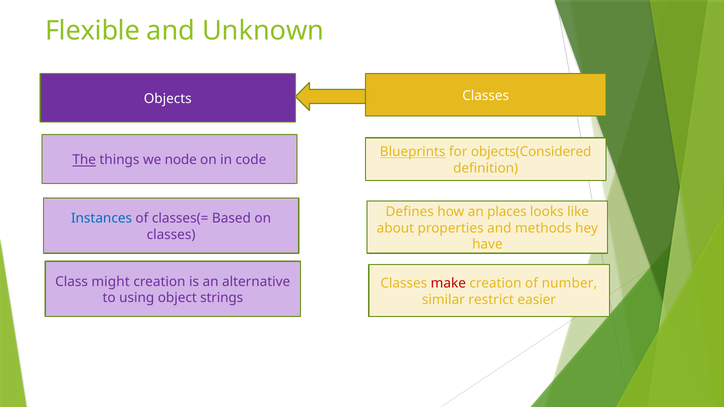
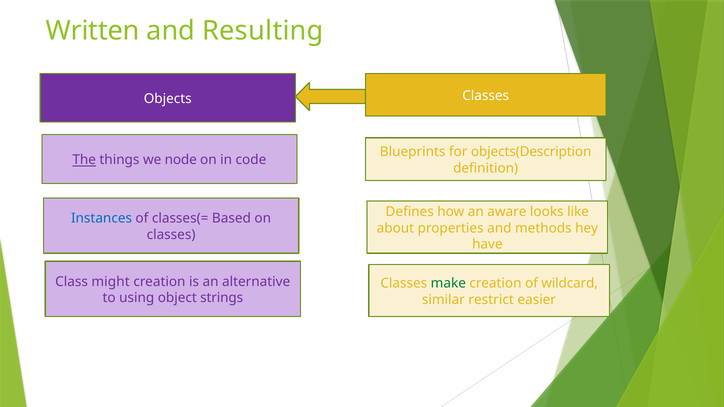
Flexible: Flexible -> Written (93, 31)
Unknown: Unknown -> Resulting (263, 31)
Blueprints underline: present -> none (413, 152)
objects(Considered: objects(Considered -> objects(Description (531, 152)
places: places -> aware (507, 212)
make colour: red -> green (448, 283)
number: number -> wildcard (570, 283)
